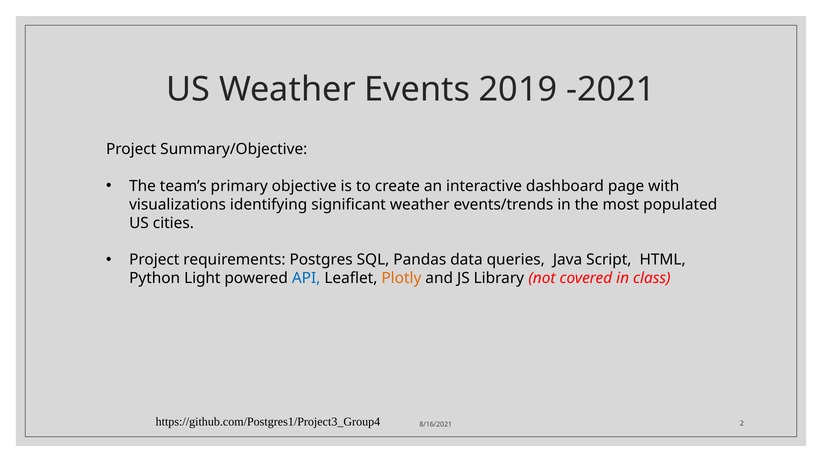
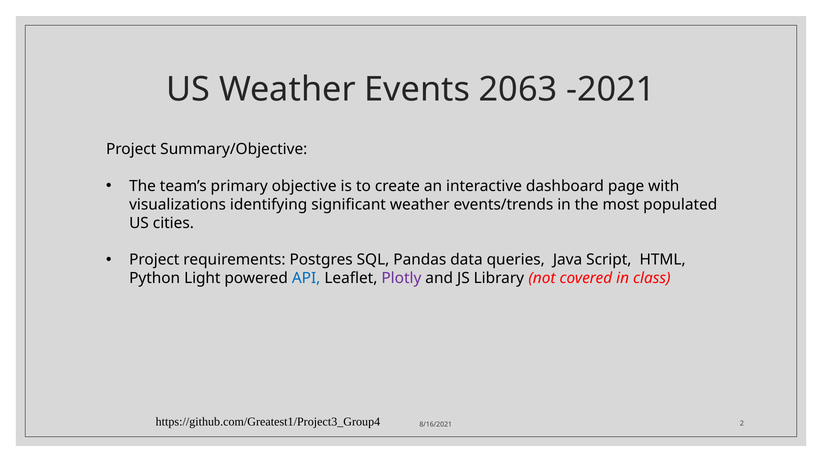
2019: 2019 -> 2063 (518, 89)
Plotly colour: orange -> purple (401, 279)
https://github.com/Postgres1/Project3_Group4: https://github.com/Postgres1/Project3_Group4 -> https://github.com/Greatest1/Project3_Group4 (268, 422)
